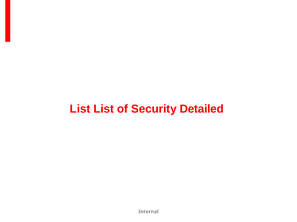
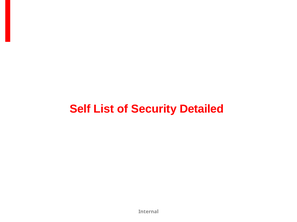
List: List -> Self (80, 109)
